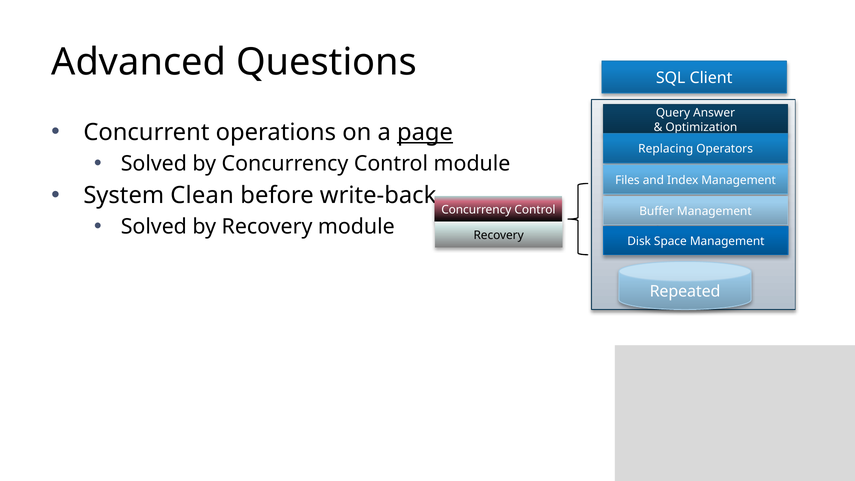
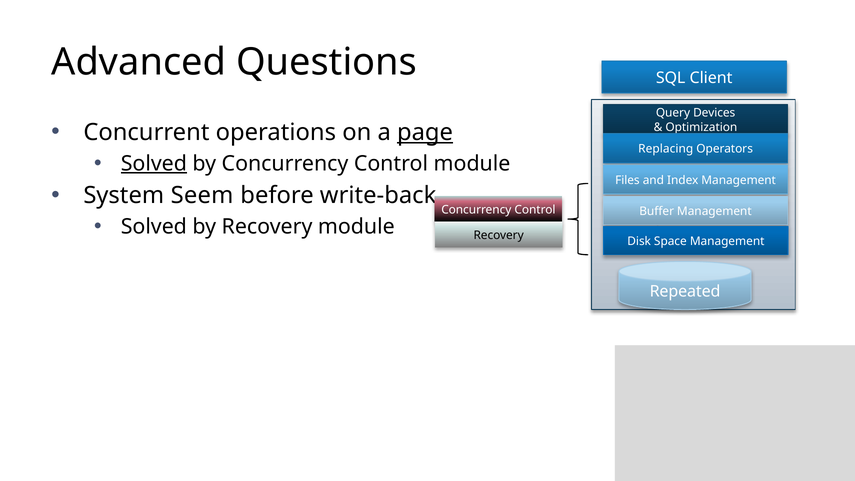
Answer: Answer -> Devices (714, 113)
Solved underline: none -> present (154, 164)
Clean: Clean -> Seem (202, 196)
